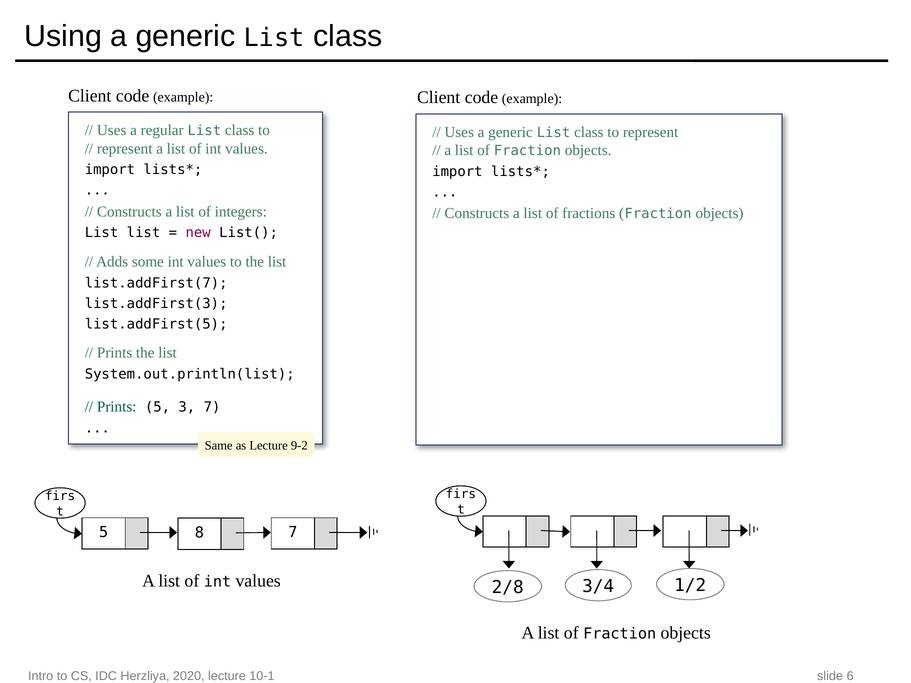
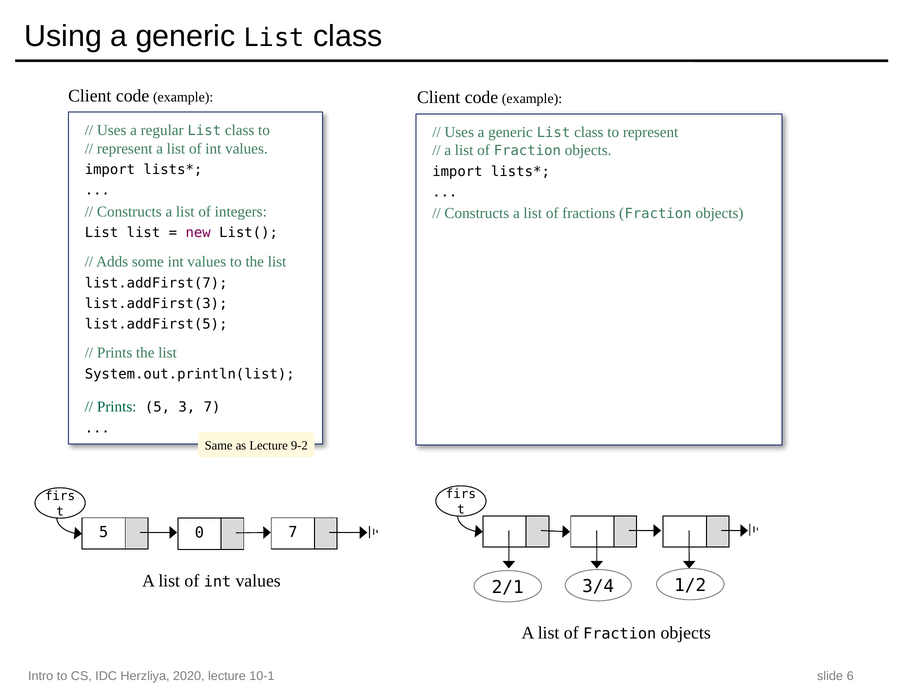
8: 8 -> 0 (199, 533)
2/8: 2/8 -> 2/1 (508, 588)
